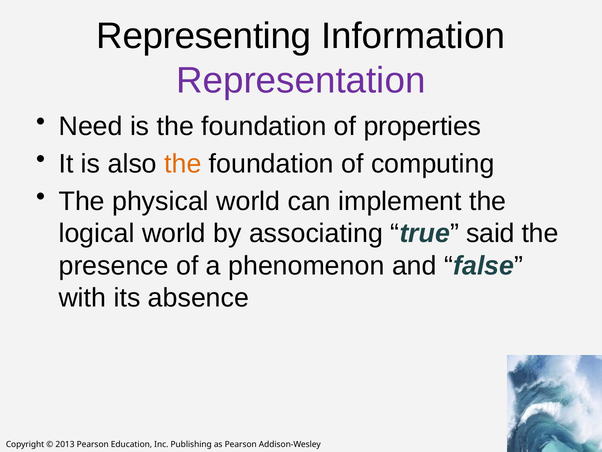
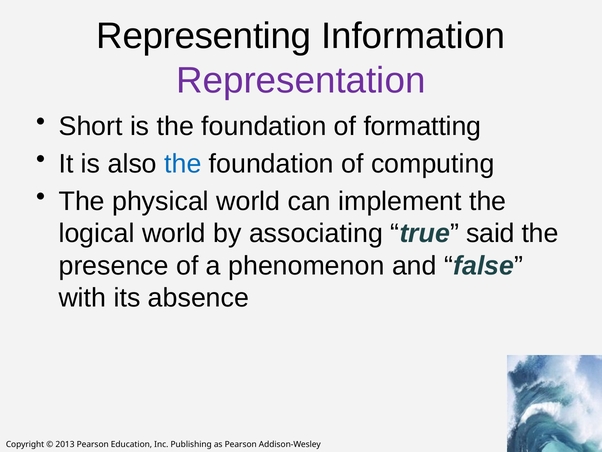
Need: Need -> Short (91, 126)
properties: properties -> formatting (422, 126)
the colour: orange -> blue (183, 164)
